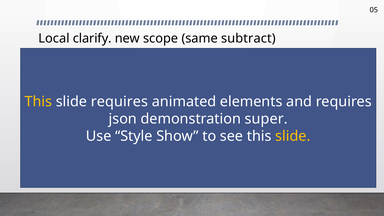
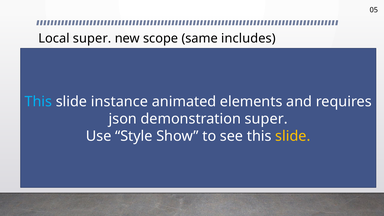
Local clarify: clarify -> super (92, 38)
subtract: subtract -> includes (249, 38)
This colour: yellow -> light blue (38, 102)
slide requires: requires -> instance (119, 102)
